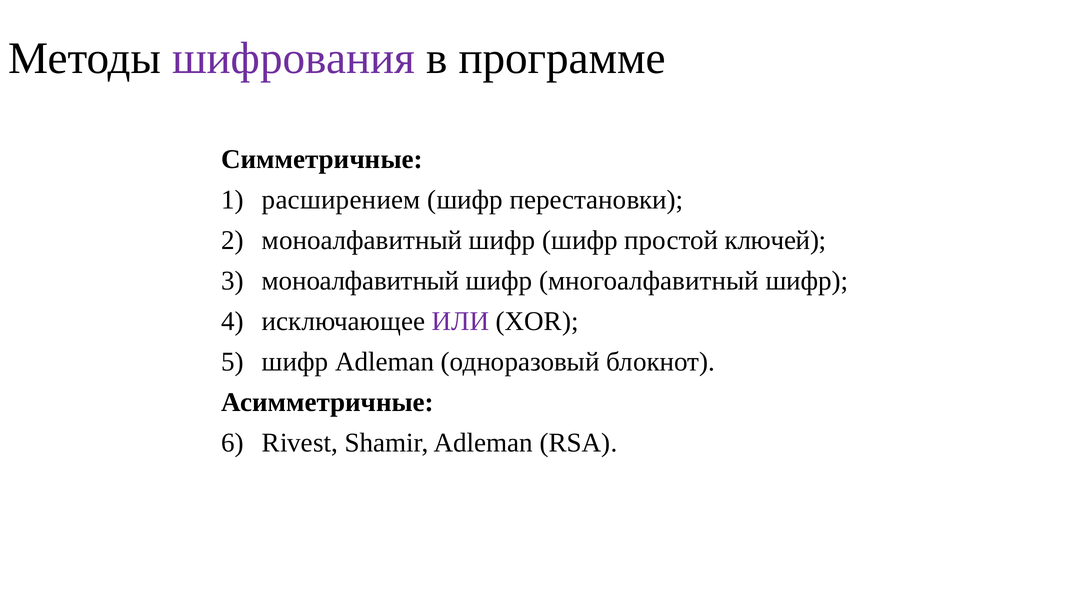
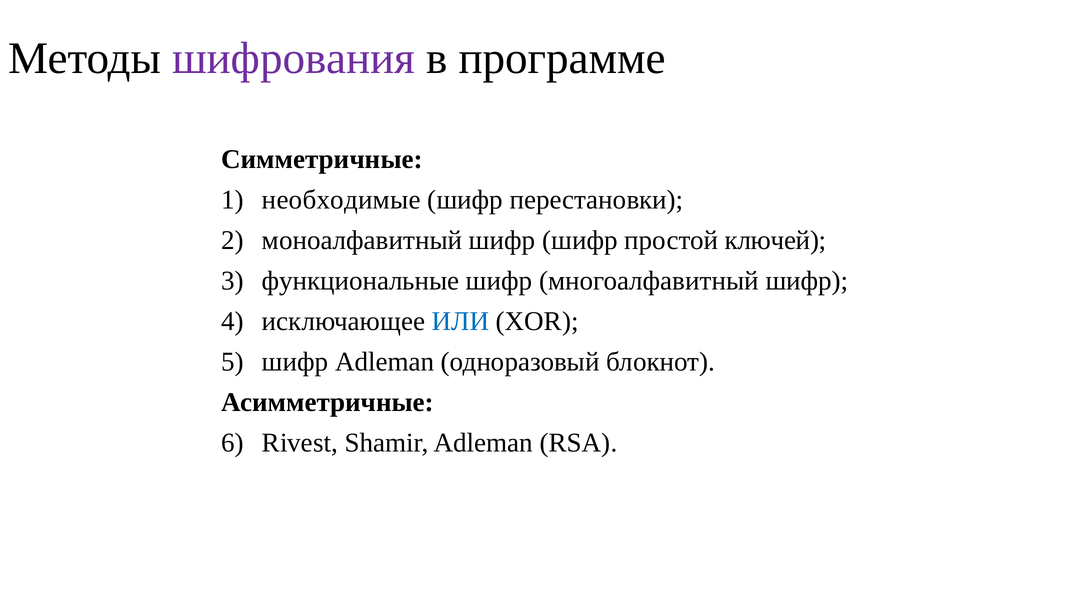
расширением: расширением -> необходимые (341, 200)
моноалфавитный: моноалфавитный -> функциональные (361, 281)
ИЛИ colour: purple -> blue (460, 321)
